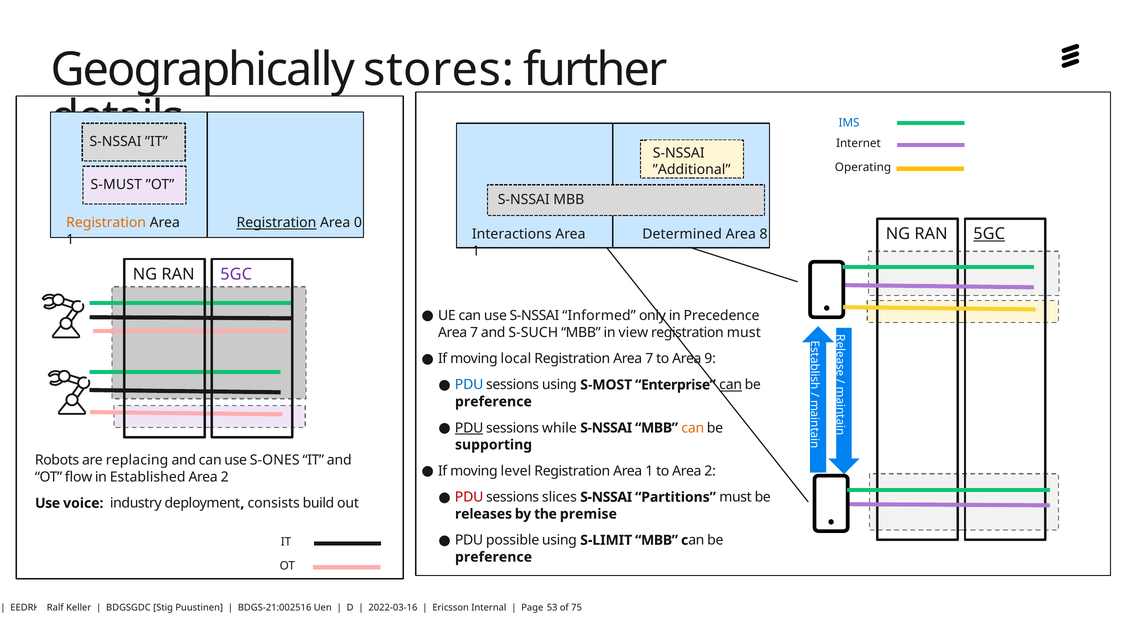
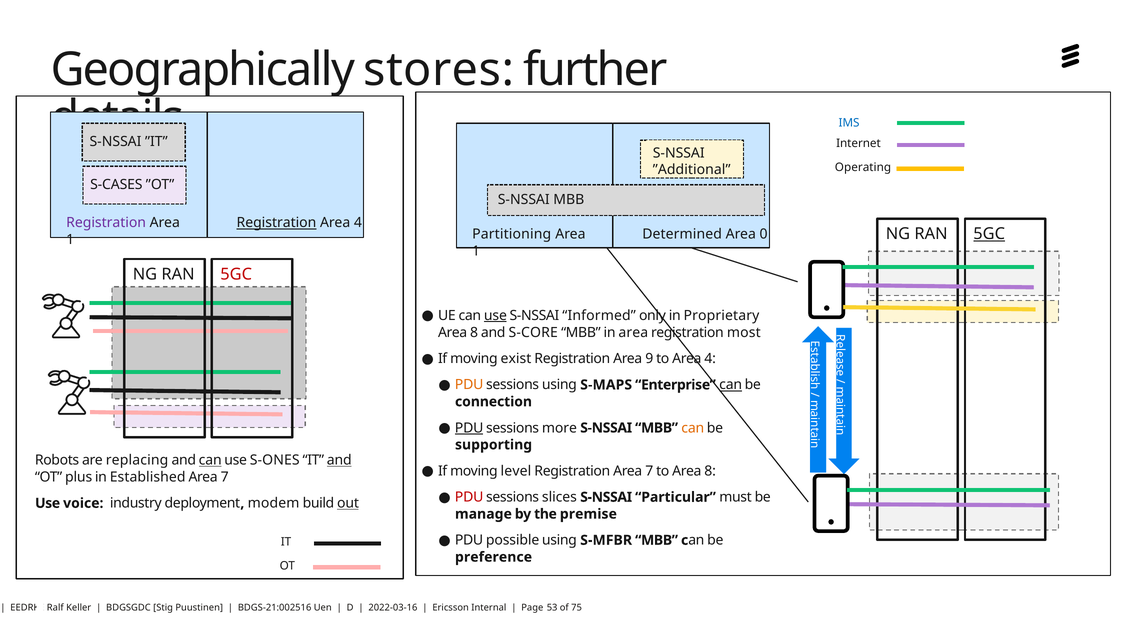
S-MUST: S-MUST -> S-CASES (116, 185)
Registration colour: orange -> purple (106, 223)
0: 0 -> 4 (358, 223)
Interactions: Interactions -> Partitioning (512, 234)
8: 8 -> 0 (764, 234)
5GC colour: purple -> red (236, 274)
use underline: none -> present (495, 315)
Precedence: Precedence -> Proprietary (721, 315)
7: 7 -> 8 (474, 332)
S-SUCH: S-SUCH -> S-CORE (533, 332)
in view: view -> area (633, 332)
registration must: must -> most (744, 332)
local: local -> exist (516, 358)
Registration Area 7: 7 -> 9 (649, 358)
to Area 9: 9 -> 4 (710, 358)
PDU colour: blue -> orange (469, 385)
S-MOST: S-MOST -> S-MAPS (606, 385)
preference: preference -> connection (493, 401)
while: while -> more (559, 428)
can underline: none -> present (210, 460)
and underline: none -> present (339, 460)
1: 1 -> 7 (649, 471)
to Area 2: 2 -> 8 (710, 471)
flow: flow -> plus (79, 477)
2: 2 -> 7 (225, 477)
Partitions: Partitions -> Particular (675, 497)
consists: consists -> modem (274, 503)
out underline: none -> present (348, 503)
releases: releases -> manage (483, 514)
S-LIMIT: S-LIMIT -> S-MFBR (606, 540)
